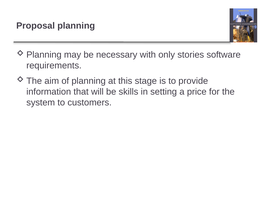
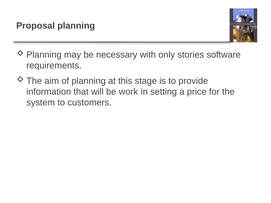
skills: skills -> work (128, 92)
